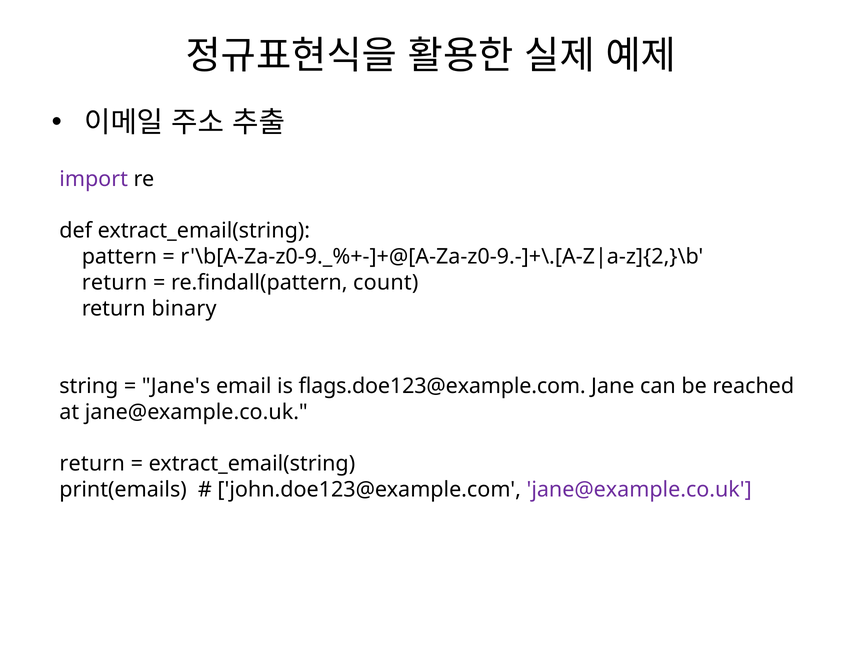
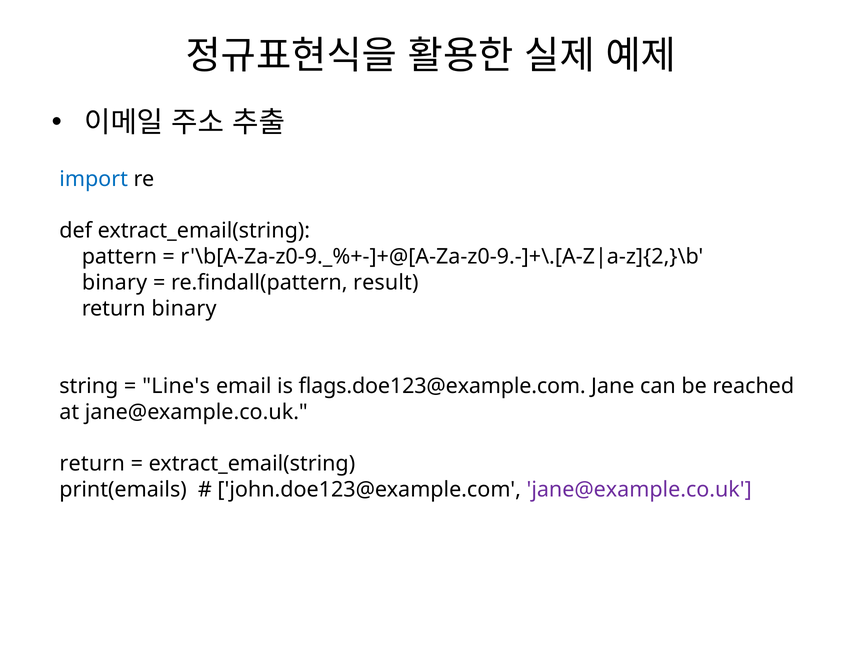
import colour: purple -> blue (94, 179)
return: return -> binary (115, 282)
count: count -> result (386, 282)
Jane's: Jane's -> Line's (176, 386)
